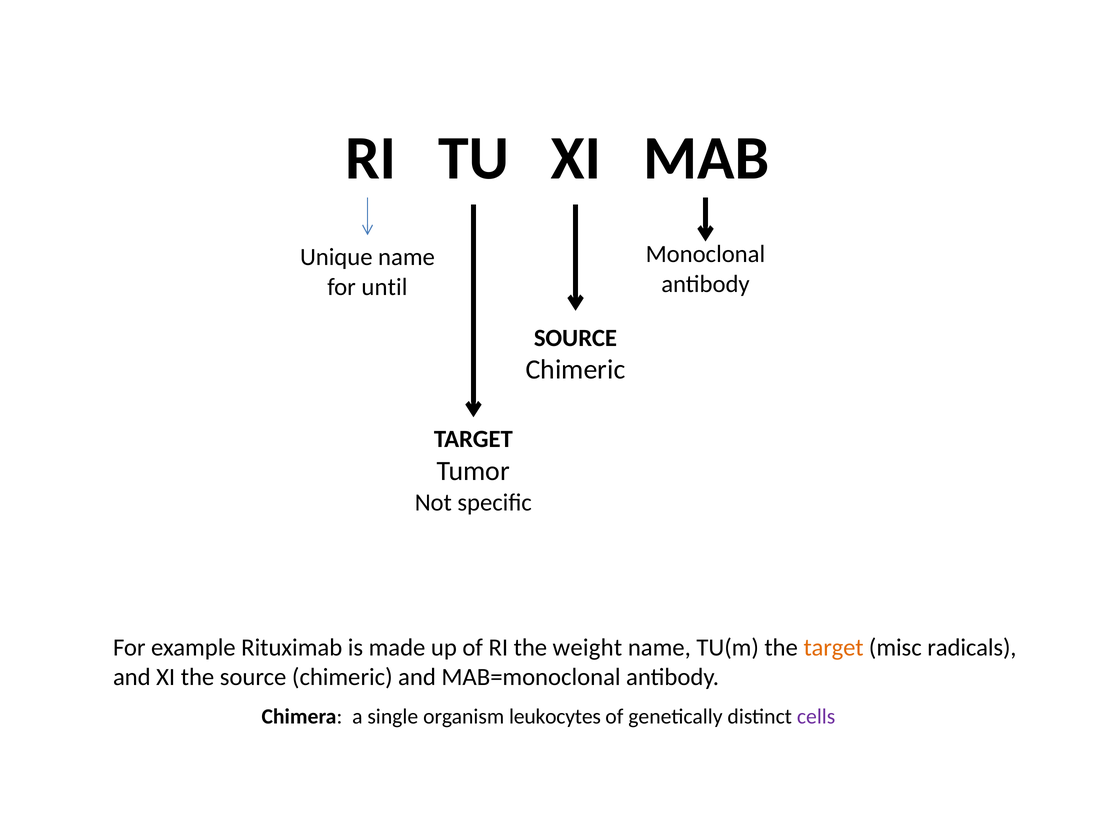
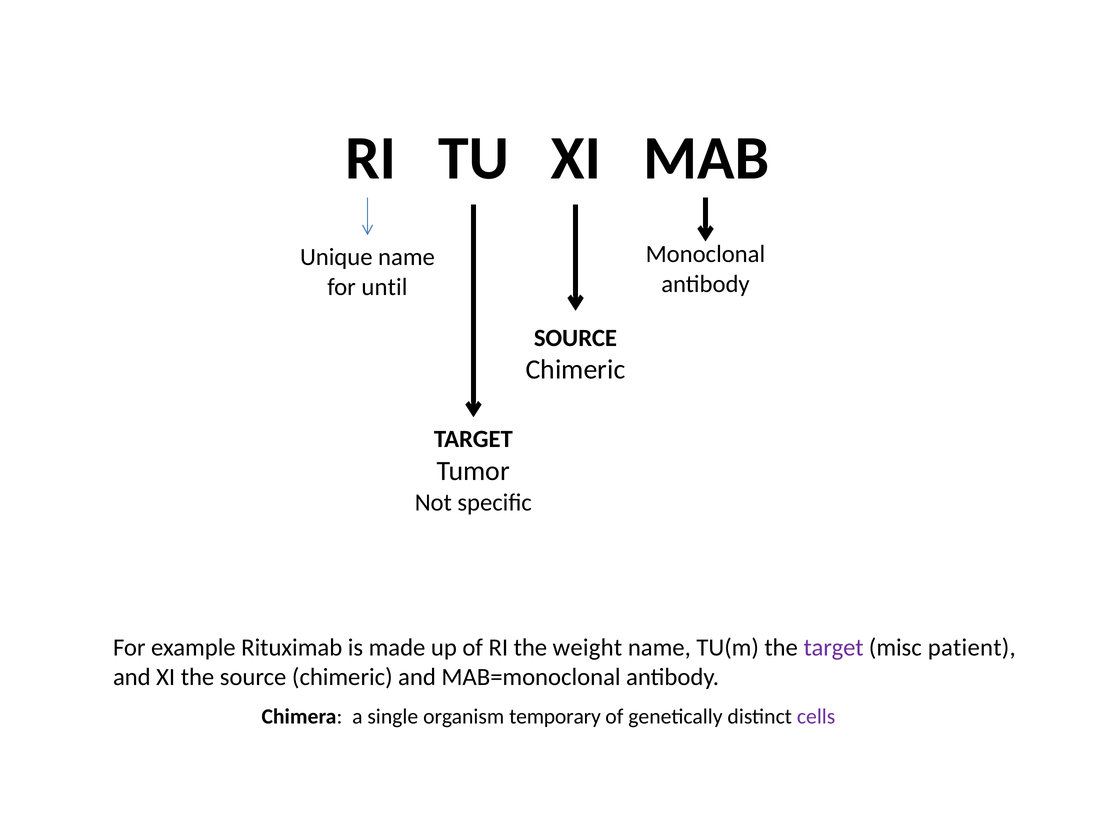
target colour: orange -> purple (834, 647)
radicals: radicals -> patient (972, 647)
leukocytes: leukocytes -> temporary (555, 716)
